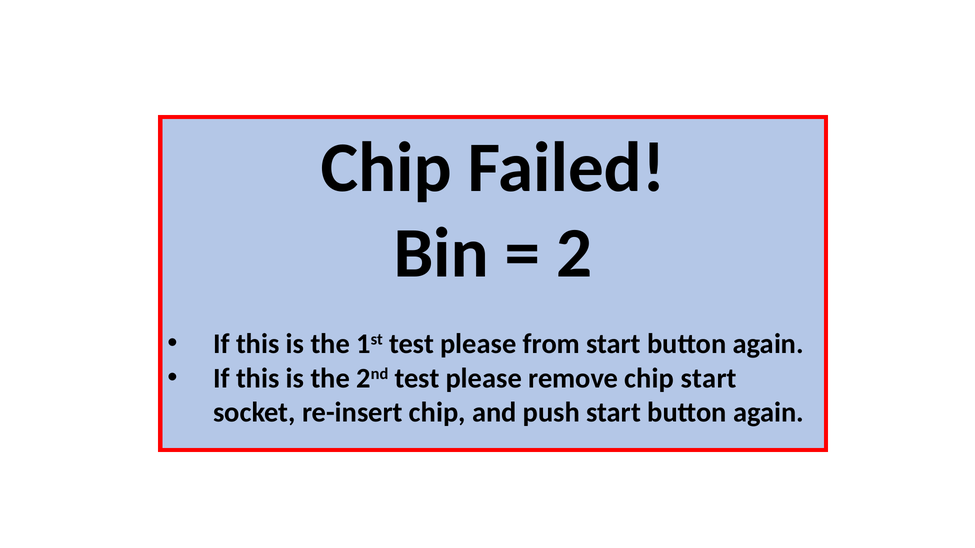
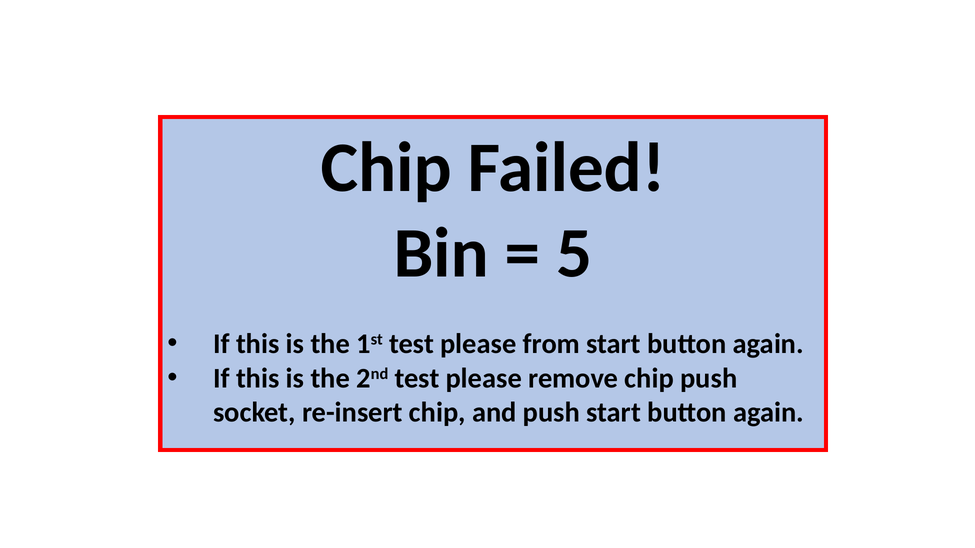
2: 2 -> 5 (574, 253)
chip start: start -> push (709, 379)
